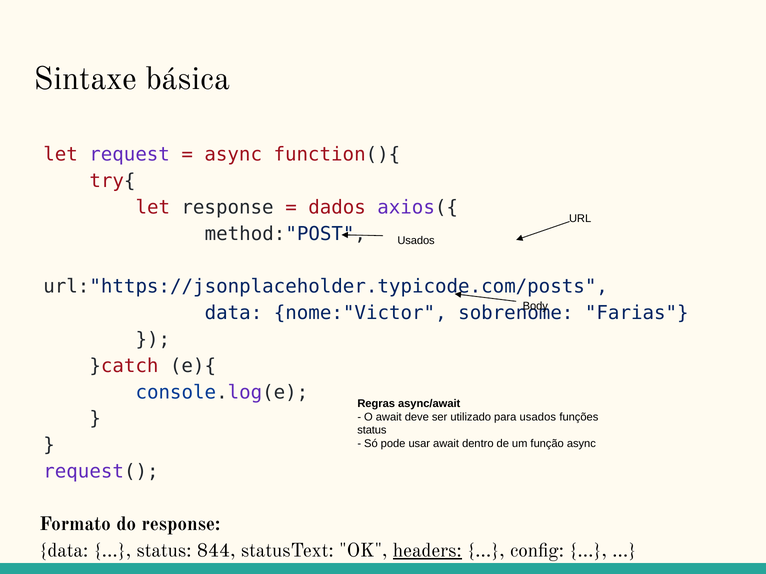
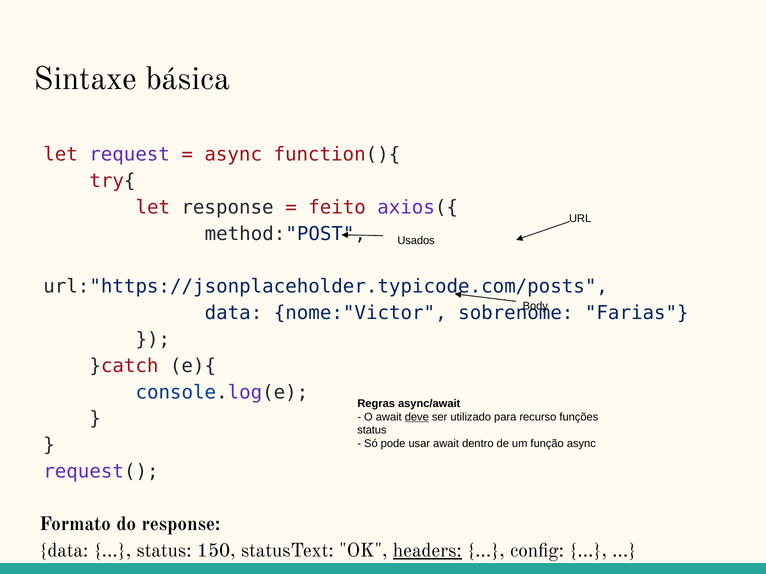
dados: dados -> feito (337, 208)
deve underline: none -> present (417, 417)
para usados: usados -> recurso (538, 417)
844: 844 -> 150 (216, 551)
